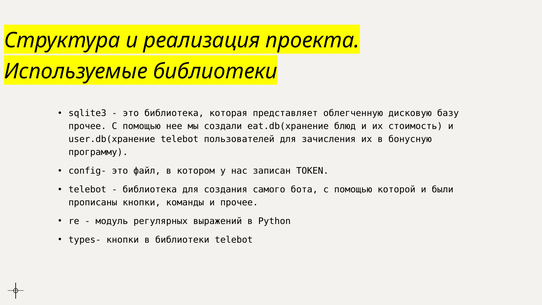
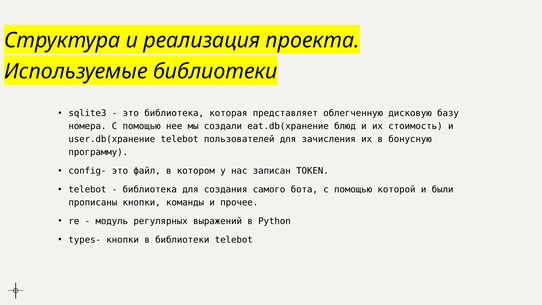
прочее: прочее -> номера (87, 126)
